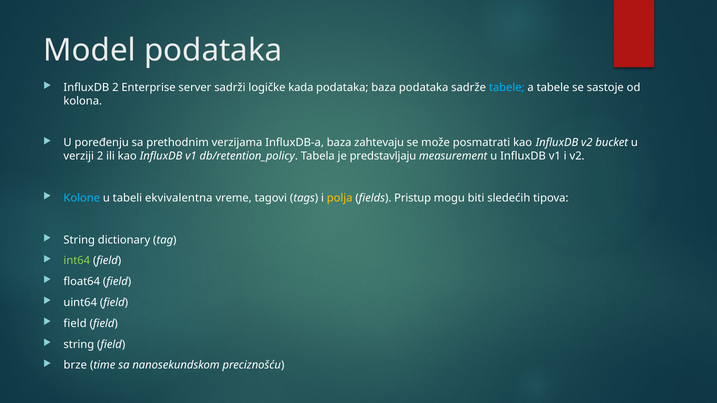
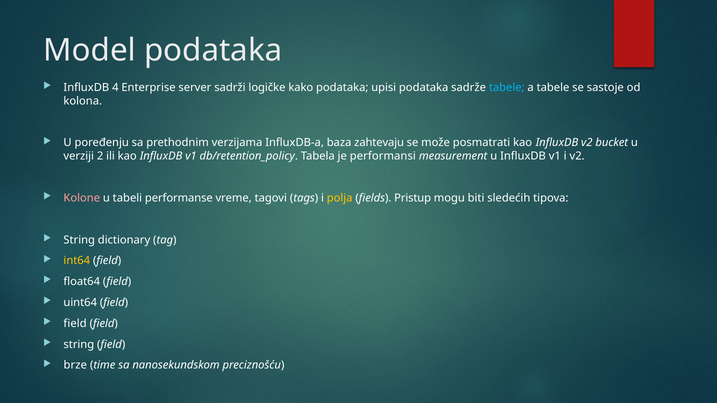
InfluxDB 2: 2 -> 4 (115, 88)
kada: kada -> kako (301, 88)
podataka baza: baza -> upisi (384, 88)
predstavljaju: predstavljaju -> performansi (383, 156)
Kolone colour: light blue -> pink (82, 198)
ekvivalentna: ekvivalentna -> performanse (179, 198)
int64 colour: light green -> yellow (77, 261)
